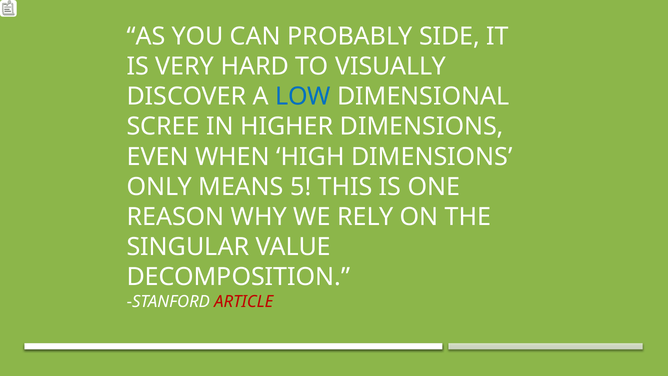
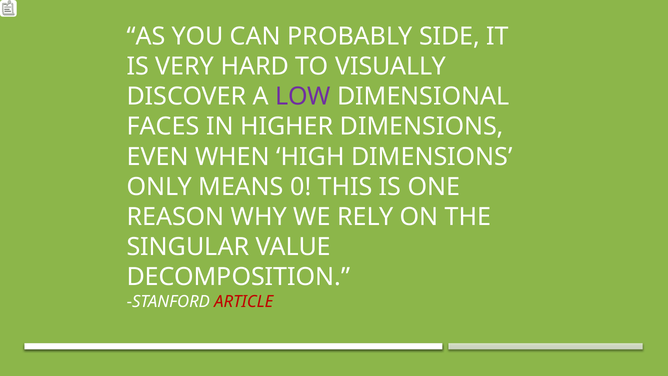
LOW colour: blue -> purple (303, 97)
SCREE: SCREE -> FACES (163, 127)
5: 5 -> 0 (301, 187)
